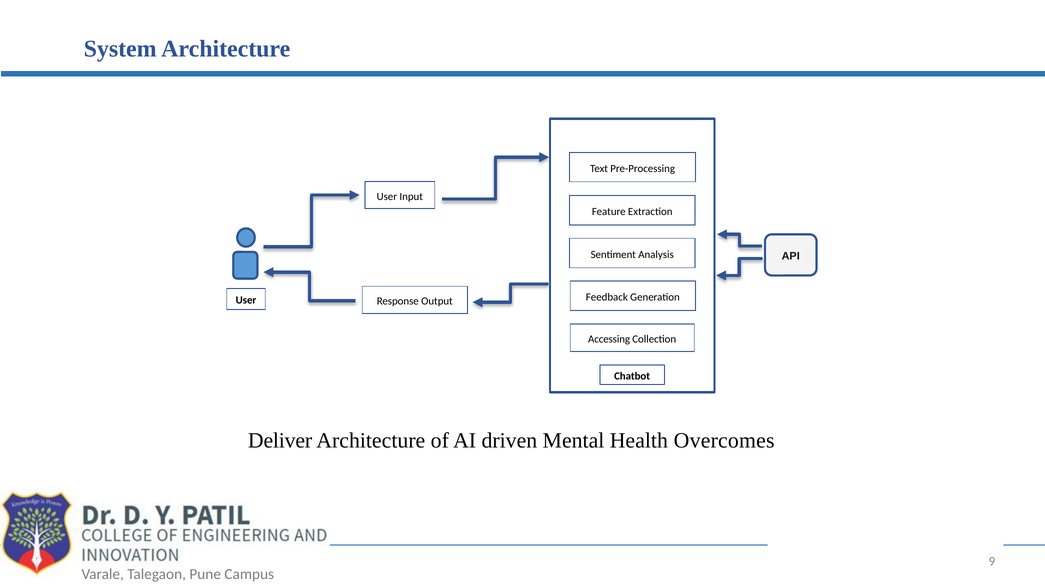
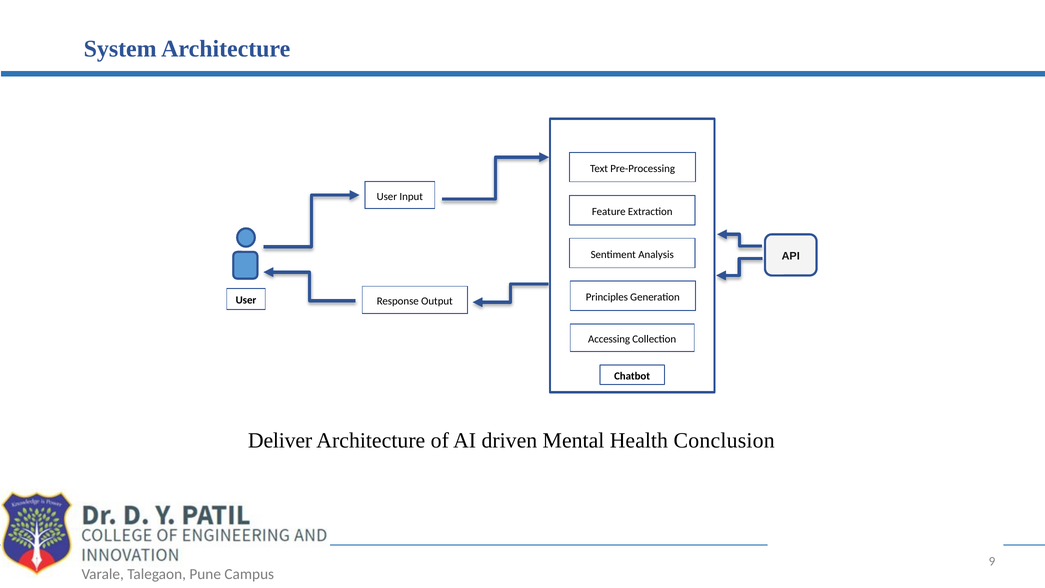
Feedback: Feedback -> Principles (607, 297)
Overcomes: Overcomes -> Conclusion (724, 440)
